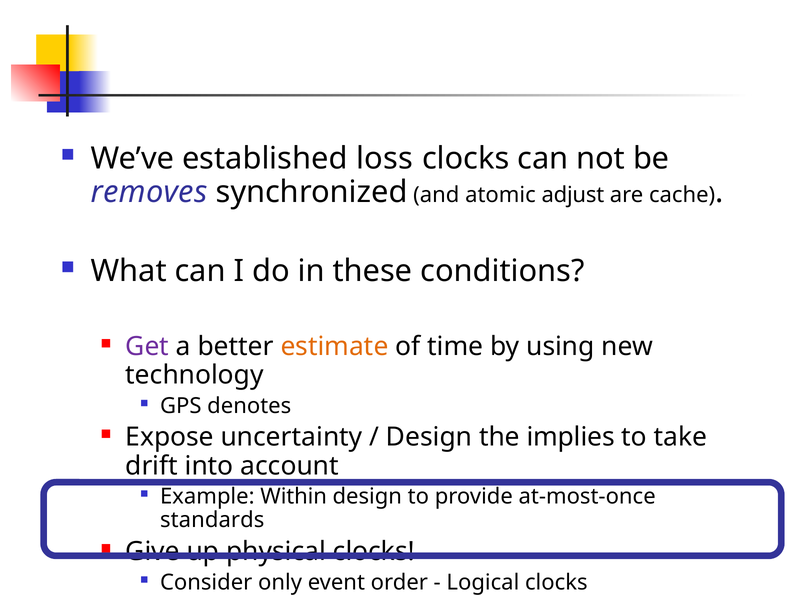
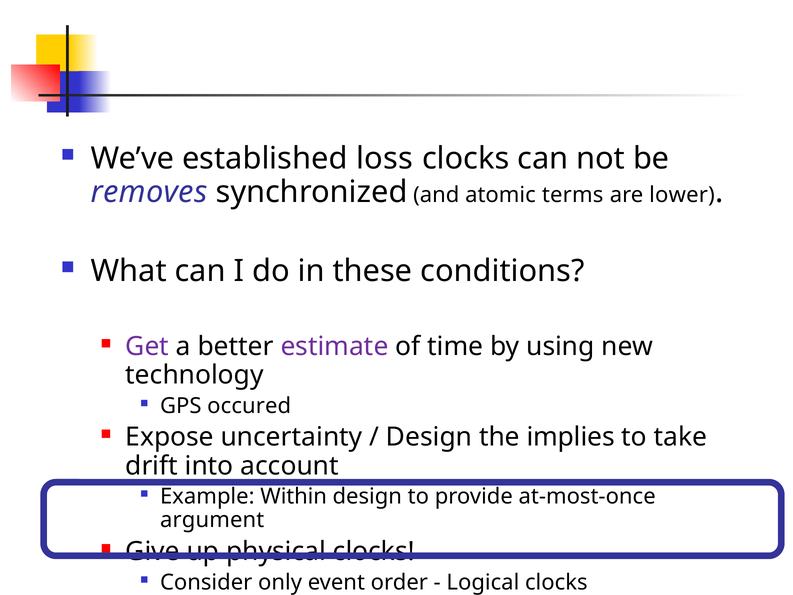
adjust: adjust -> terms (573, 195)
cache: cache -> lower (682, 195)
estimate colour: orange -> purple (334, 347)
denotes: denotes -> occured (249, 406)
standards: standards -> argument (212, 520)
